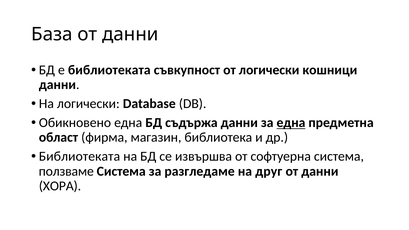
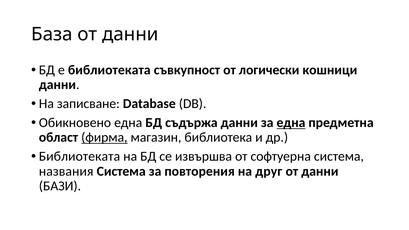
На логически: логически -> записване (88, 104)
фирма underline: none -> present (104, 138)
ползваме: ползваме -> названия (66, 171)
разгледаме: разгледаме -> повторения (200, 171)
ХОРА: ХОРА -> БАЗИ (60, 186)
